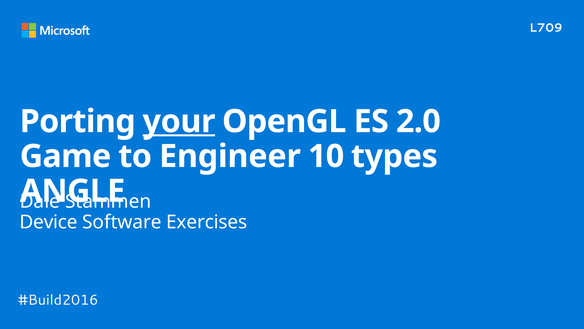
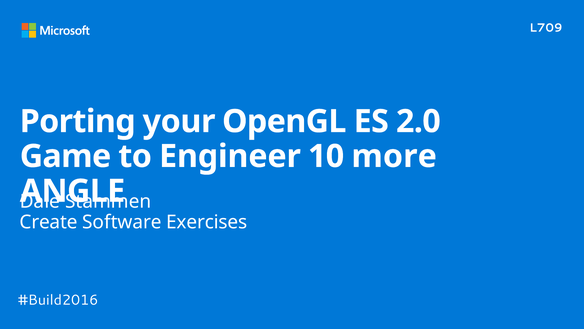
your underline: present -> none (179, 121)
types: types -> more (394, 156)
Device: Device -> Create (49, 222)
